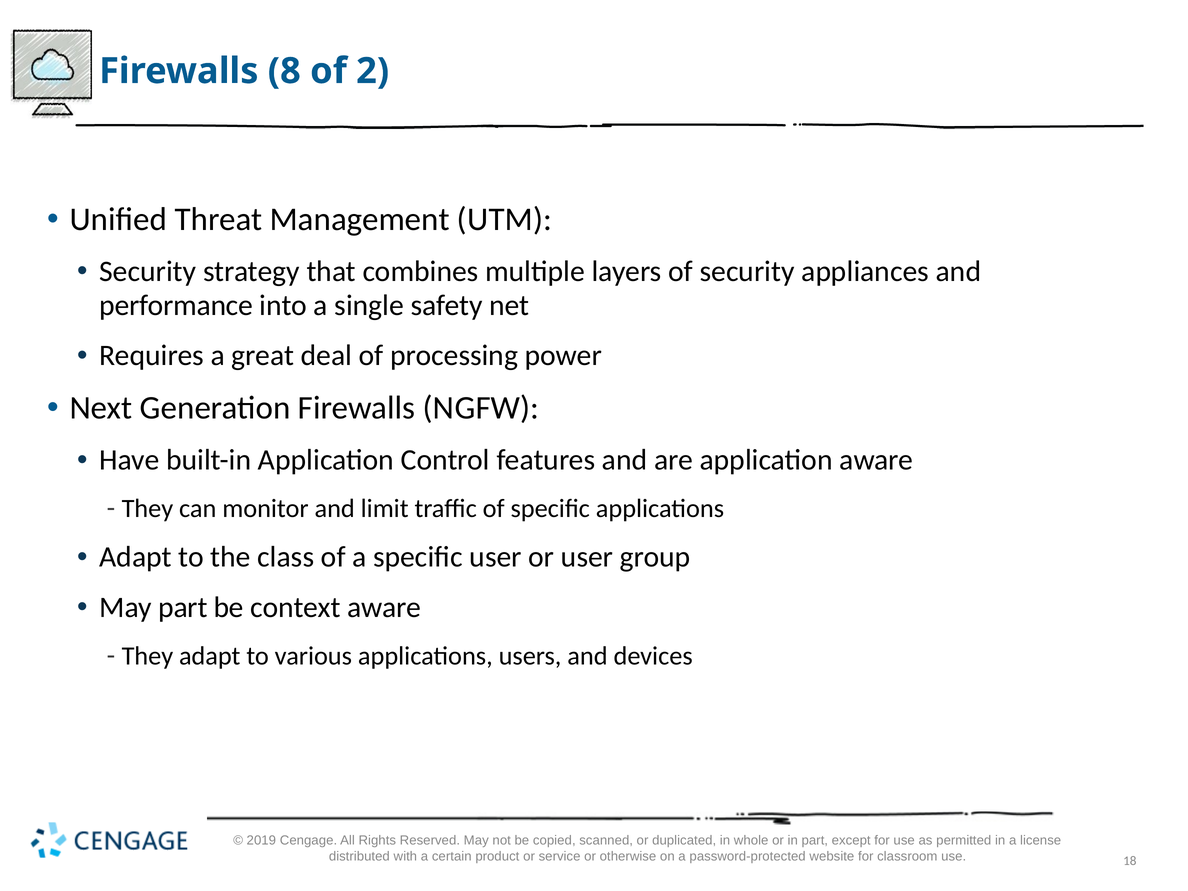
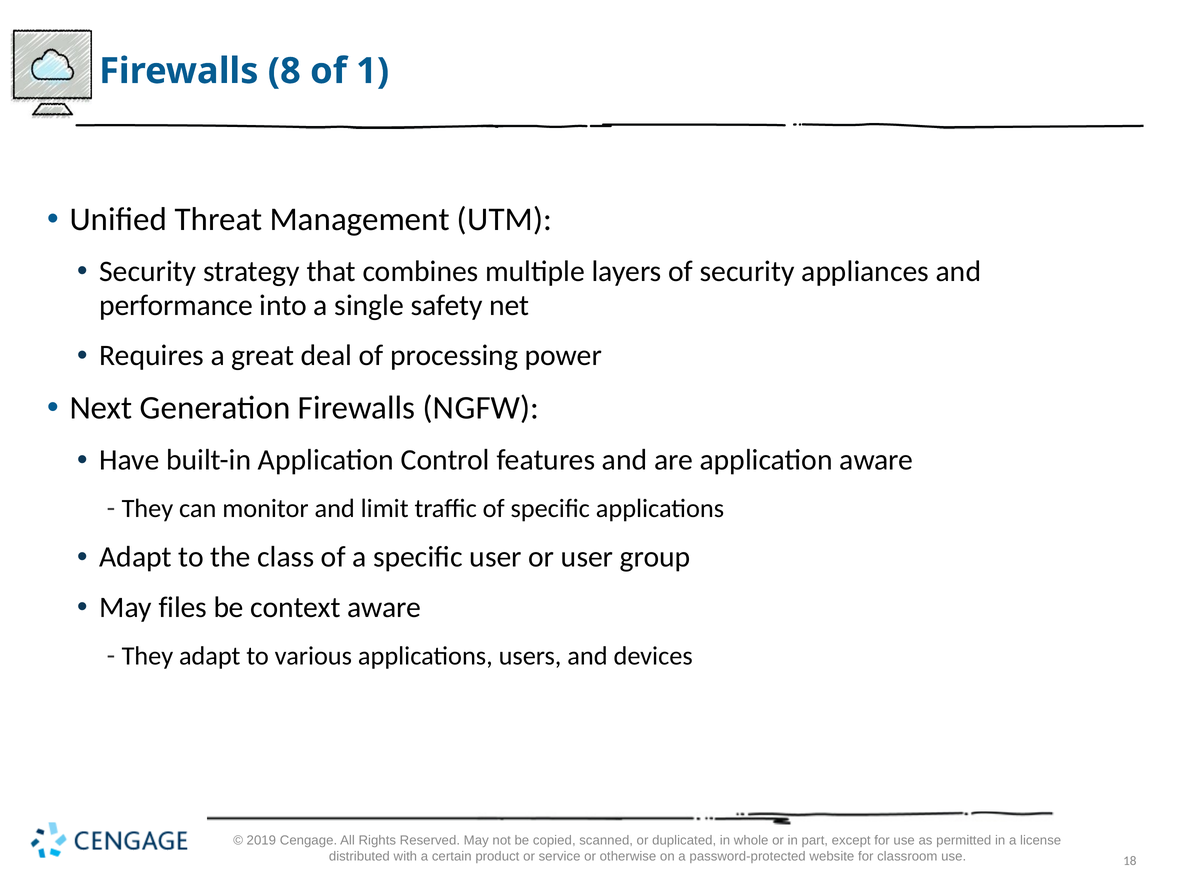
2: 2 -> 1 (373, 71)
May part: part -> files (183, 607)
